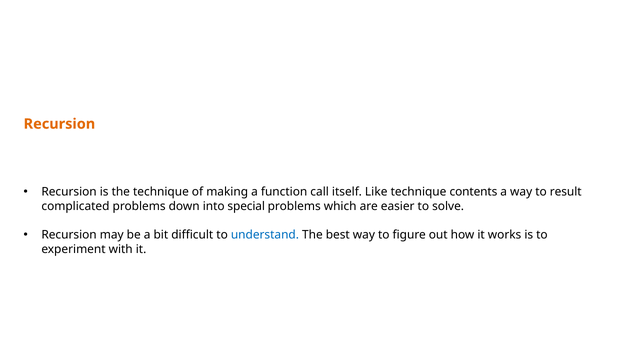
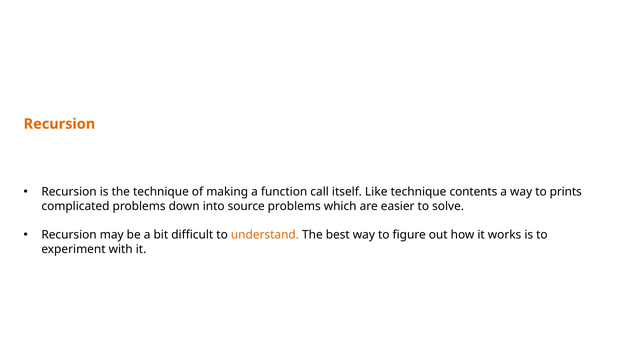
result: result -> prints (566, 192)
special: special -> source (246, 206)
understand colour: blue -> orange (265, 235)
